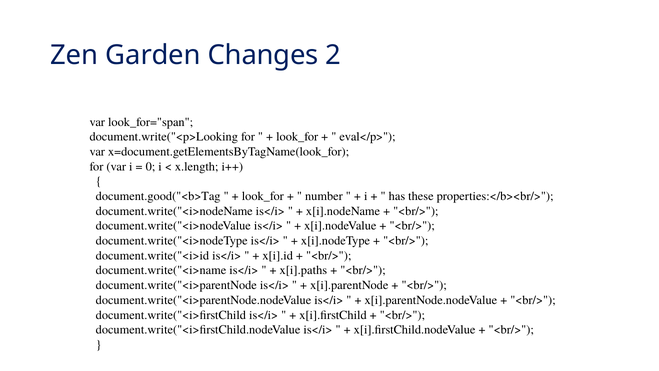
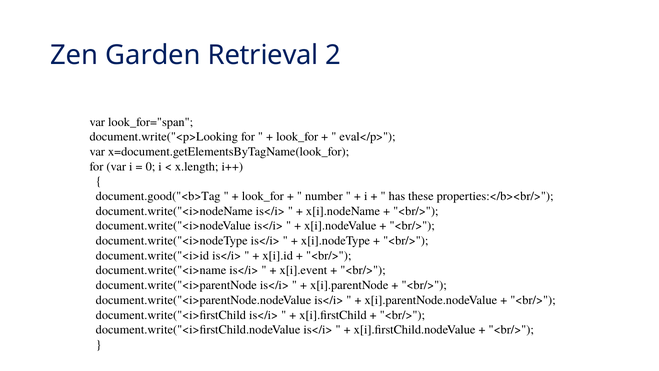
Changes: Changes -> Retrieval (263, 55)
x[i].paths: x[i].paths -> x[i].event (303, 270)
